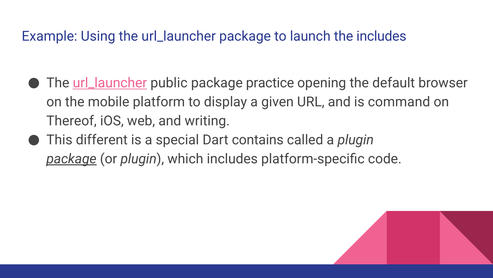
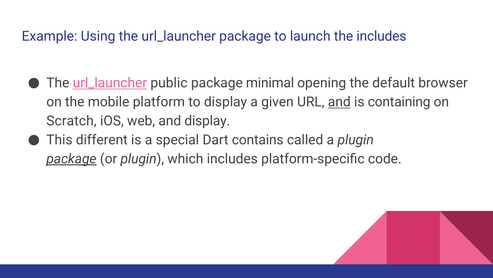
practice: practice -> minimal (270, 83)
and underline: none -> present (339, 102)
command: command -> containing (399, 102)
Thereof: Thereof -> Scratch (71, 121)
and writing: writing -> display (207, 121)
